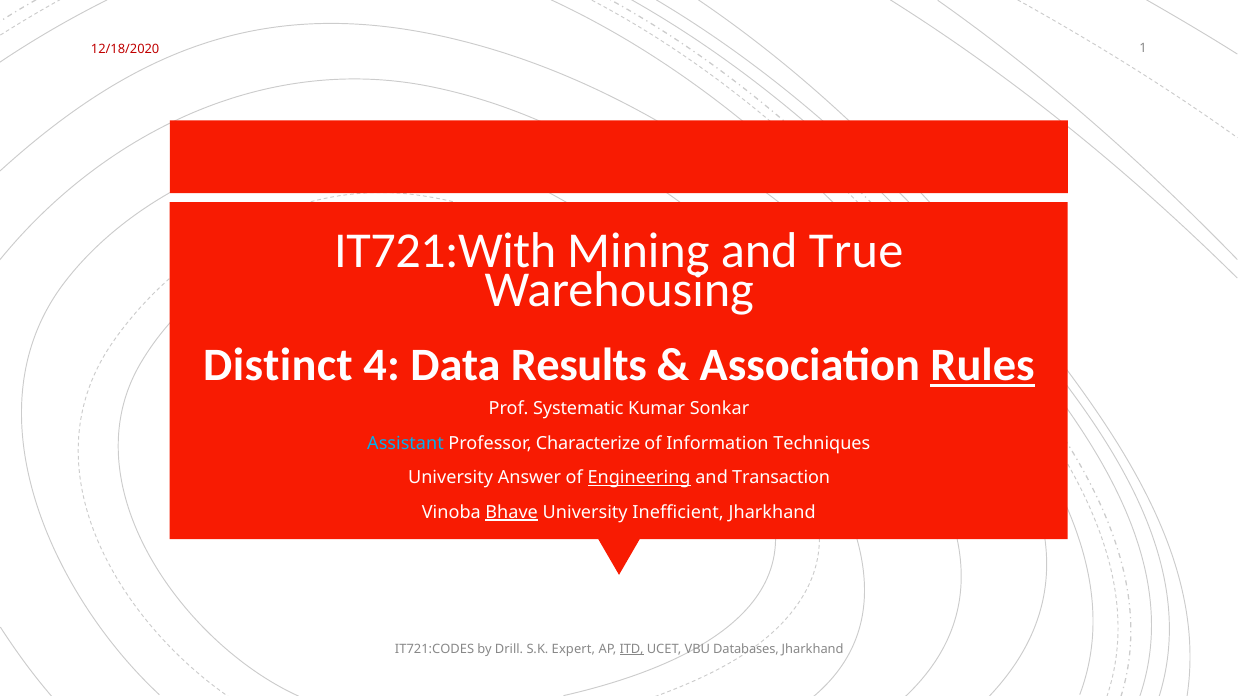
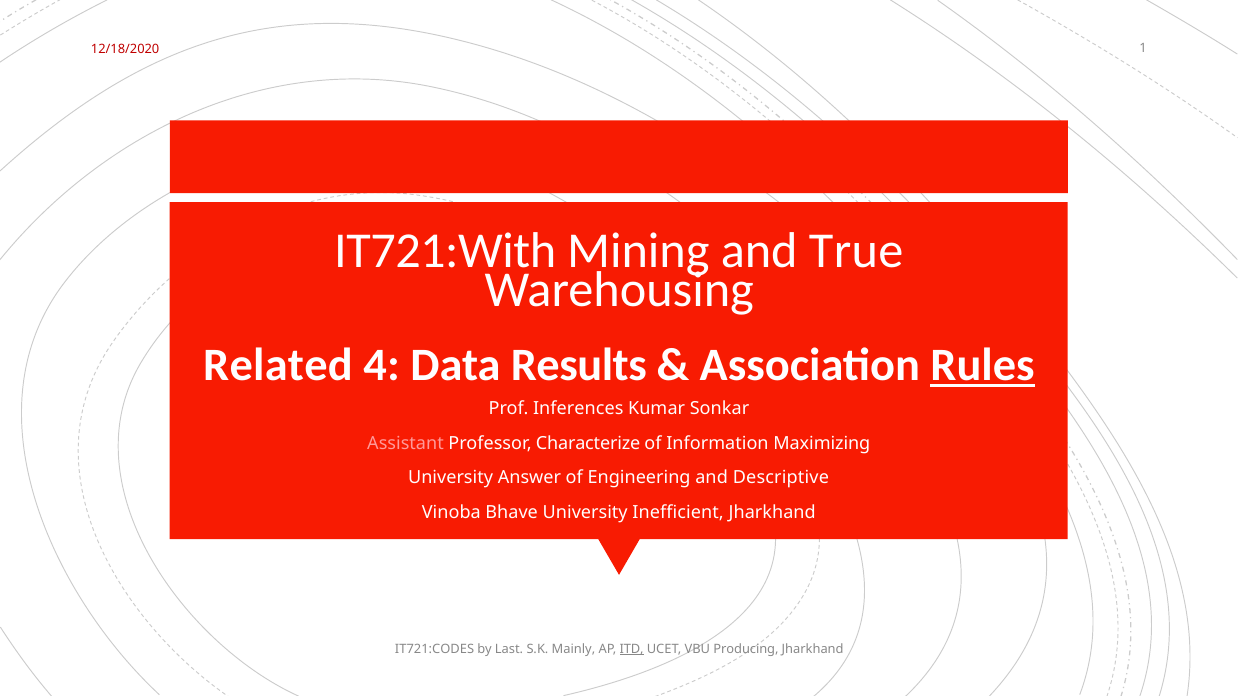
Distinct: Distinct -> Related (278, 366)
Systematic: Systematic -> Inferences (578, 409)
Assistant colour: light blue -> pink (406, 443)
Techniques: Techniques -> Maximizing (822, 443)
Engineering underline: present -> none (639, 478)
Transaction: Transaction -> Descriptive (781, 478)
Bhave underline: present -> none (512, 512)
Drill: Drill -> Last (509, 649)
Expert: Expert -> Mainly (573, 649)
Databases: Databases -> Producing (746, 649)
